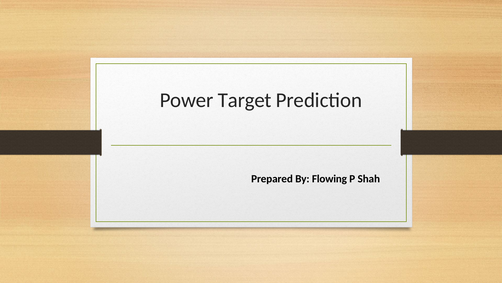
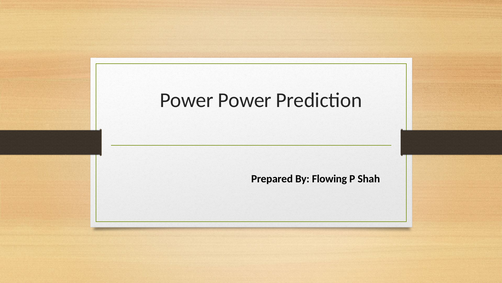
Power Target: Target -> Power (245, 100)
